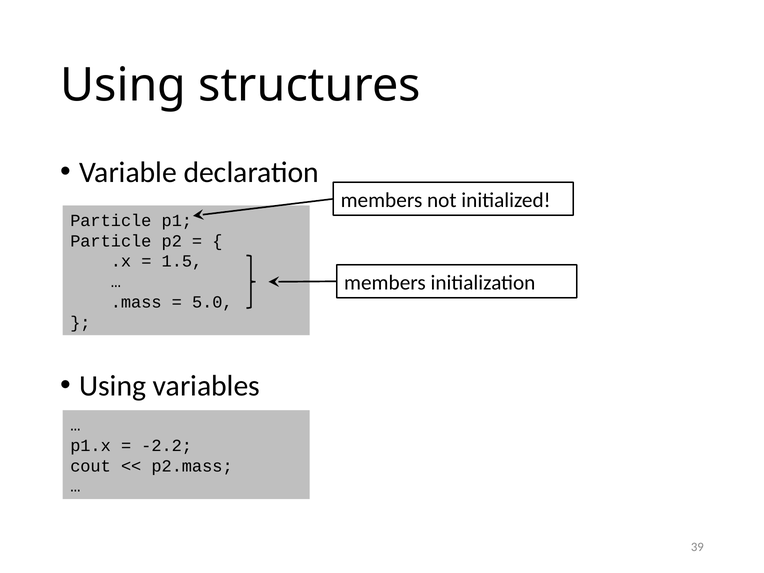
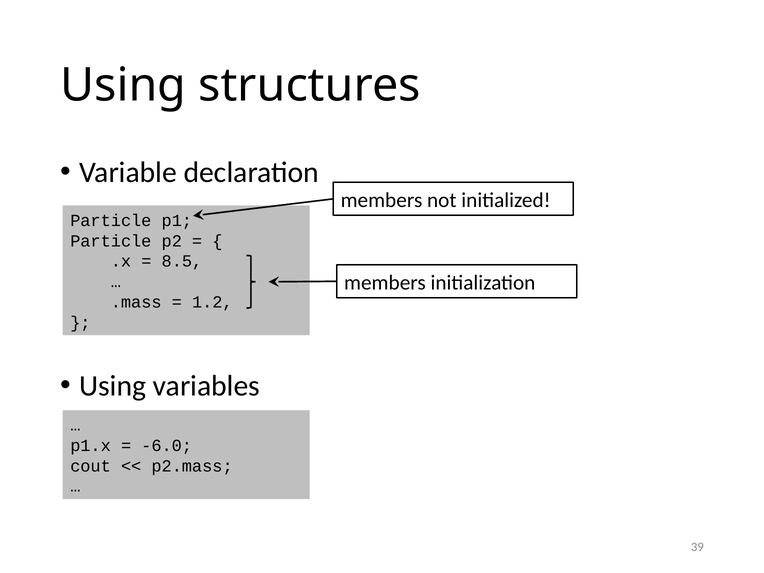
1.5: 1.5 -> 8.5 (182, 261)
5.0: 5.0 -> 1.2 (212, 302)
-2.2: -2.2 -> -6.0 (167, 446)
